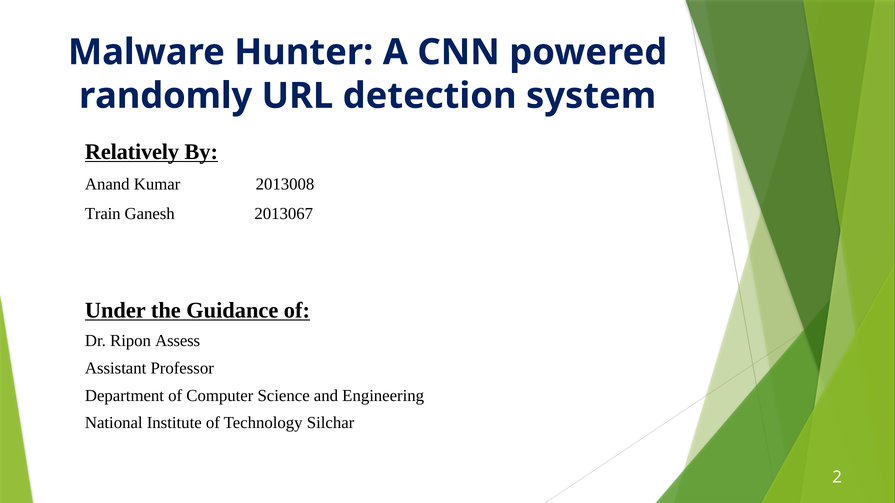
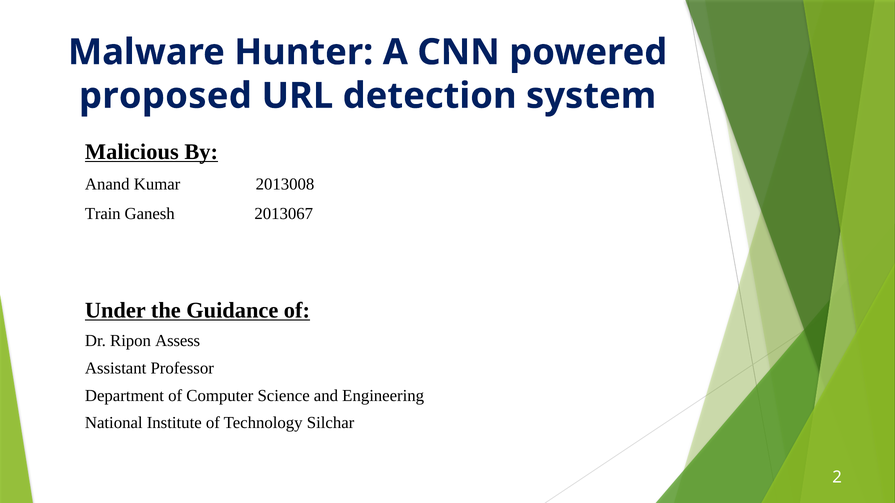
randomly: randomly -> proposed (165, 96)
Relatively: Relatively -> Malicious (132, 152)
